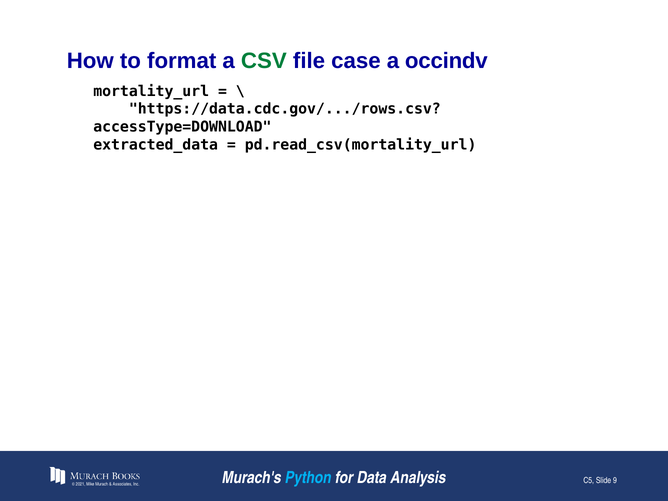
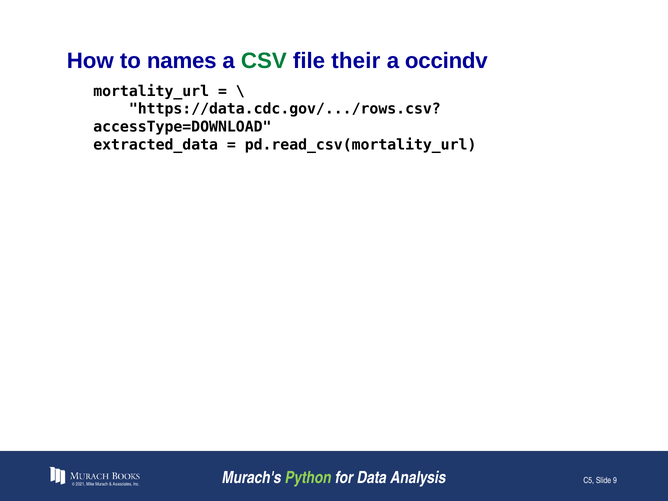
format: format -> names (182, 61)
case: case -> their (356, 61)
Python colour: light blue -> light green (308, 478)
